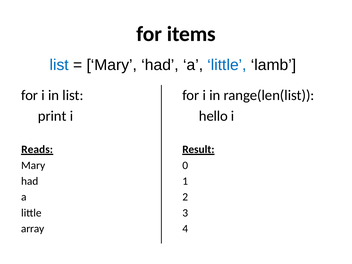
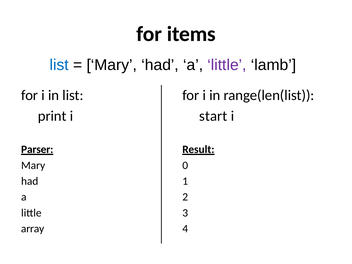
little colour: blue -> purple (227, 65)
hello: hello -> start (213, 116)
Reads: Reads -> Parser (37, 150)
